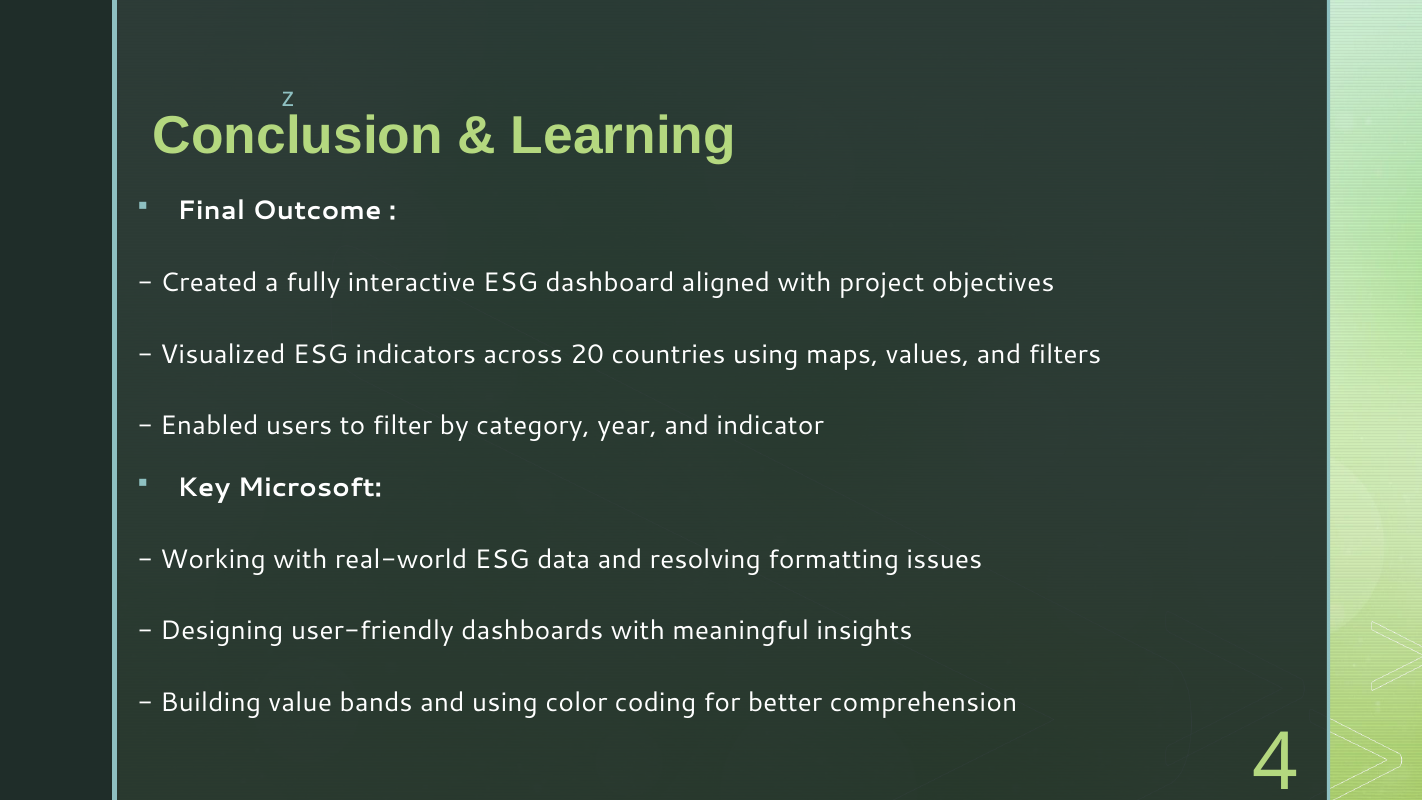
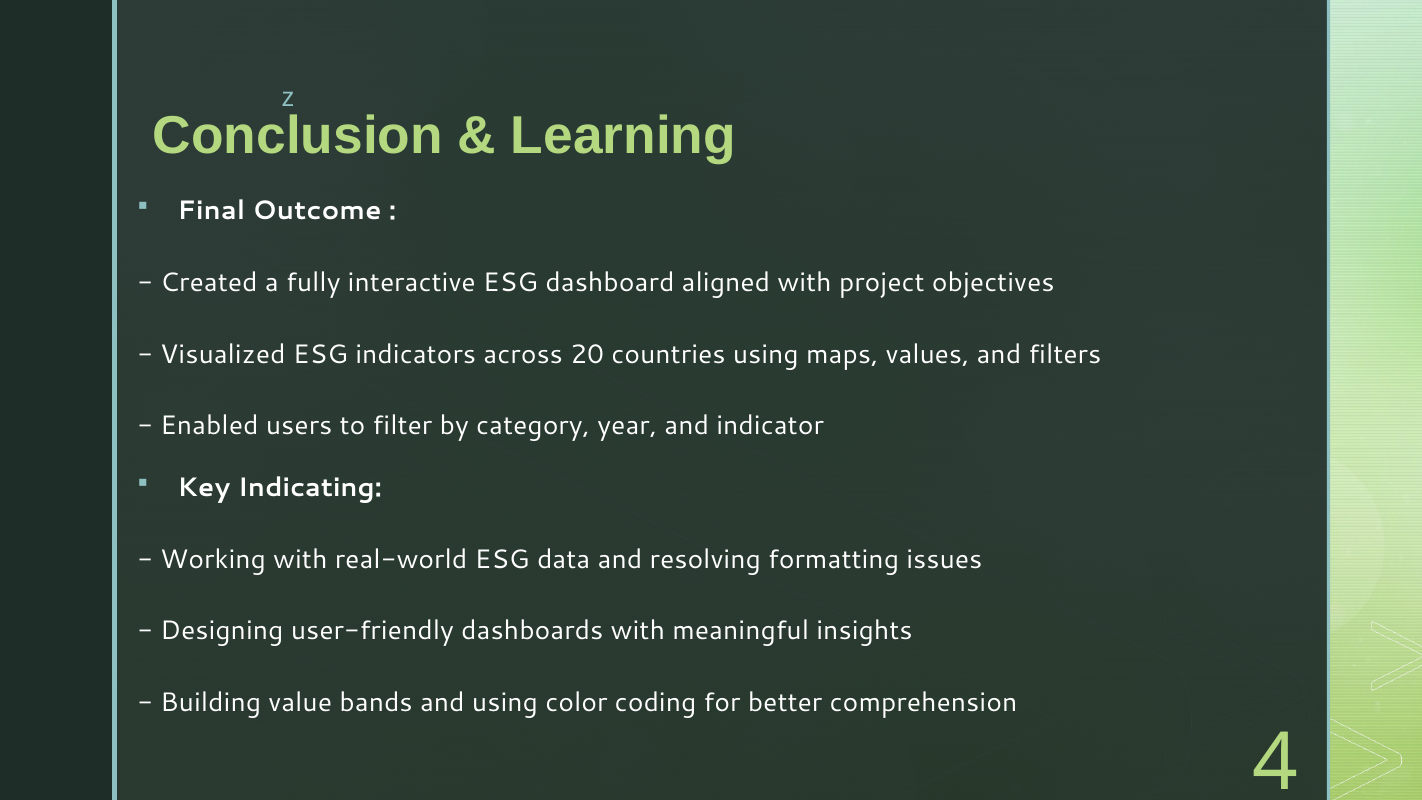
Microsoft: Microsoft -> Indicating (310, 487)
